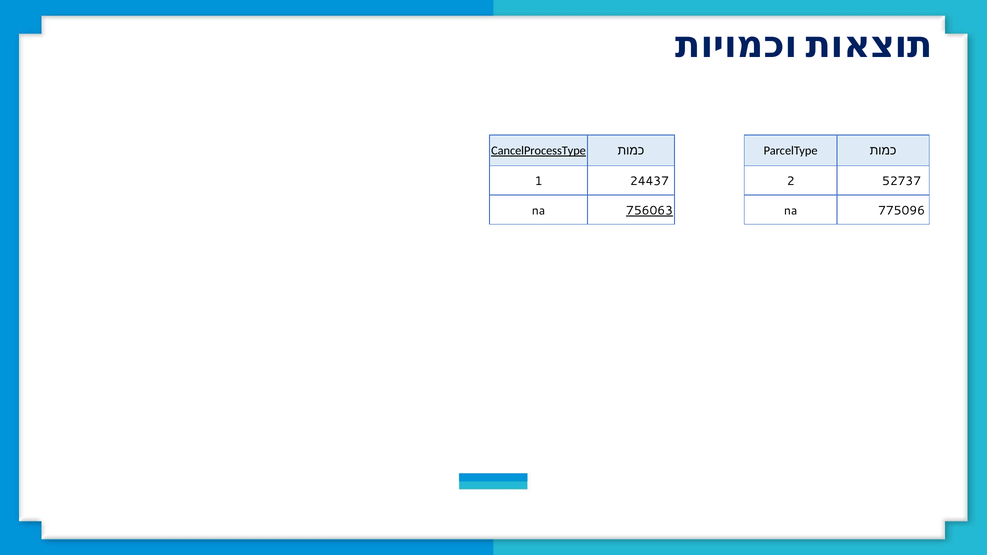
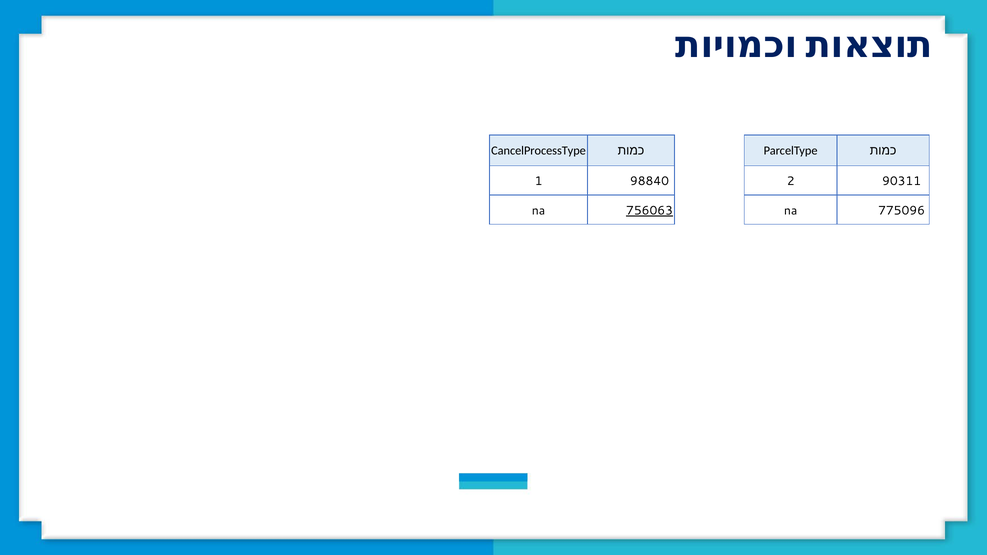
CancelProcessType underline: present -> none (539, 151)
24437: 24437 -> 98840 (649, 181)
52737: 52737 -> 90311 (902, 181)
